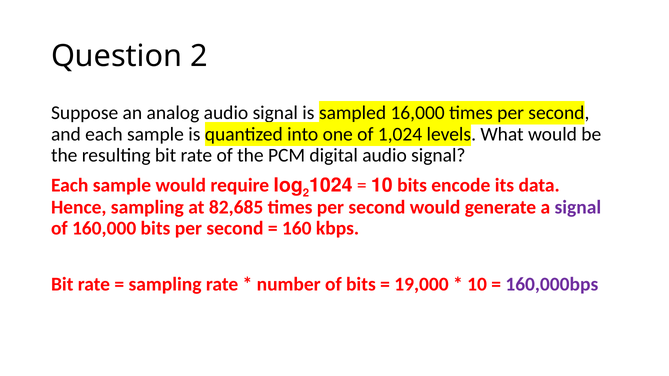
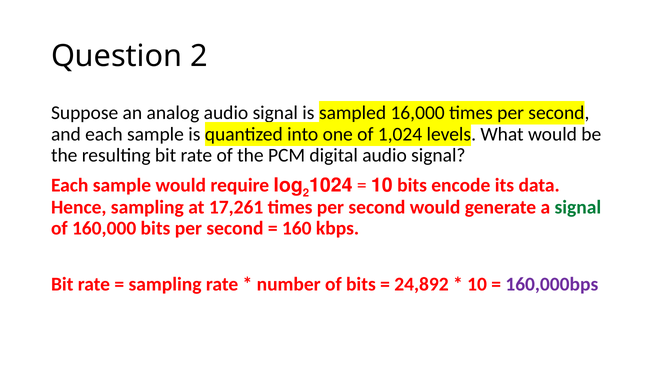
82,685: 82,685 -> 17,261 (236, 207)
signal colour: purple -> green (578, 207)
19,000: 19,000 -> 24,892 (421, 284)
